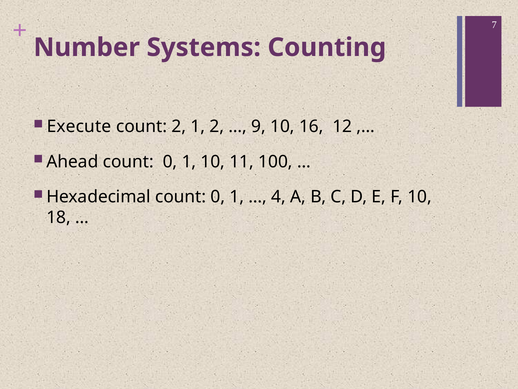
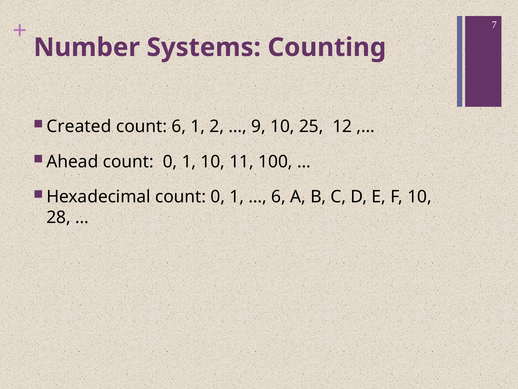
Execute: Execute -> Created (79, 126)
count 2: 2 -> 6 (179, 126)
16: 16 -> 25 (311, 126)
4: 4 -> 6 (279, 197)
18: 18 -> 28 (59, 217)
